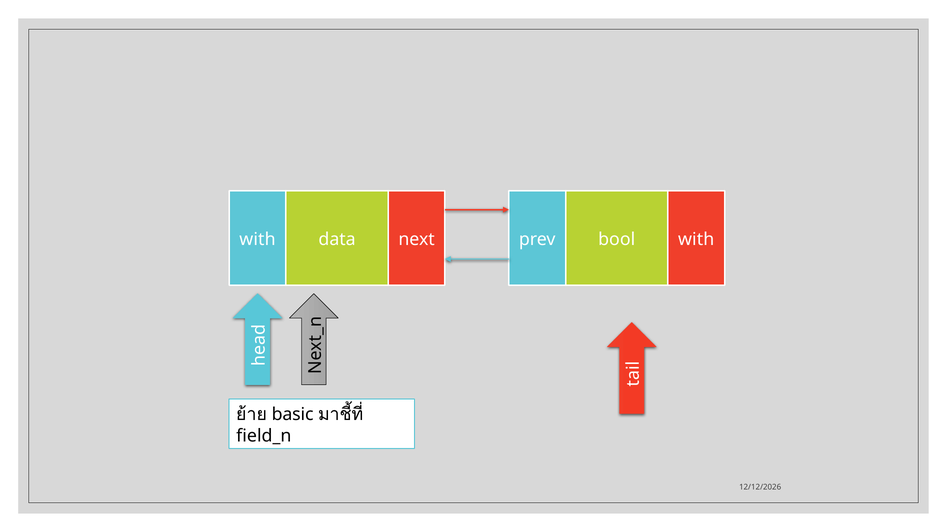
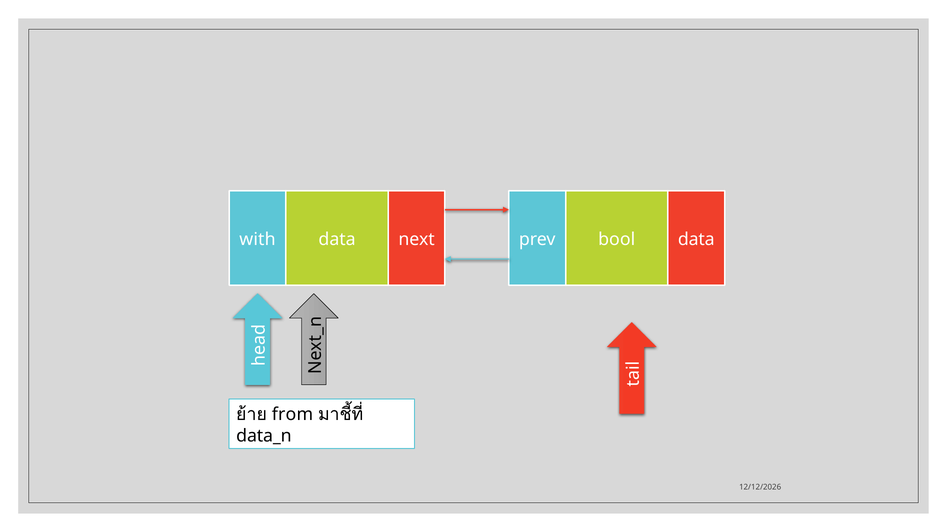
prev with: with -> data (696, 239)
basic: basic -> from (292, 415)
field_n: field_n -> data_n (264, 436)
